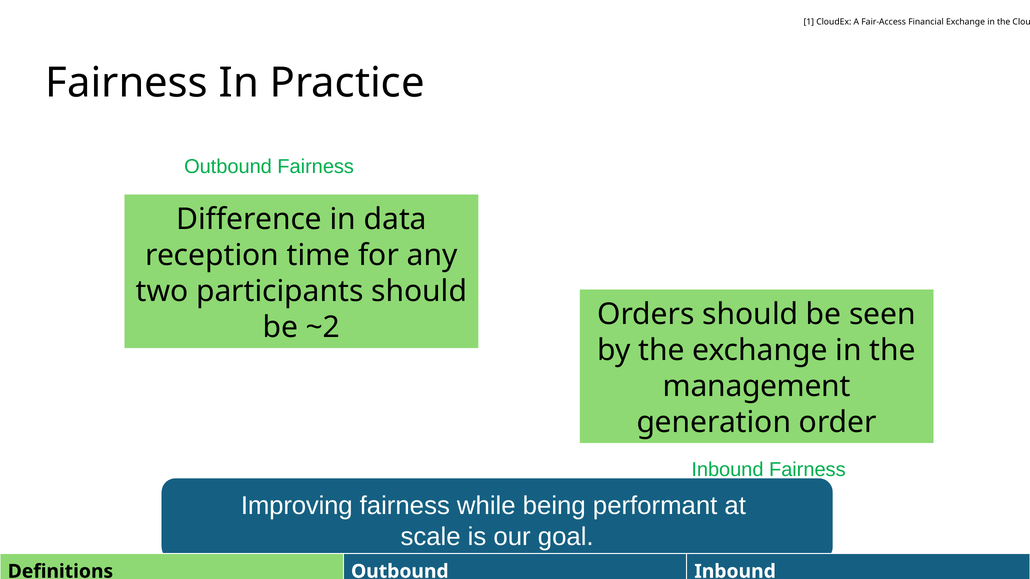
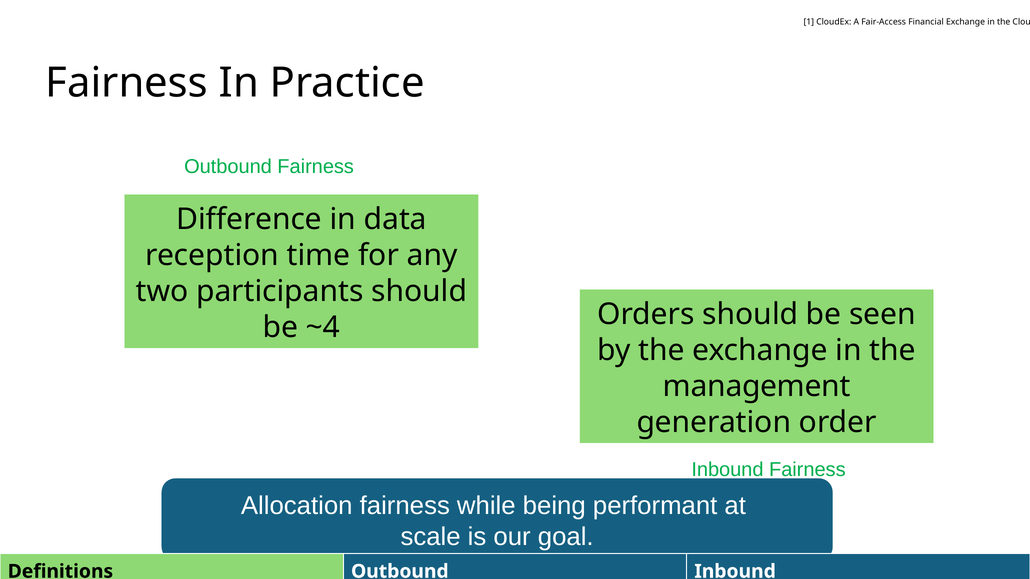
~2: ~2 -> ~4 (323, 328)
Improving: Improving -> Allocation (297, 506)
